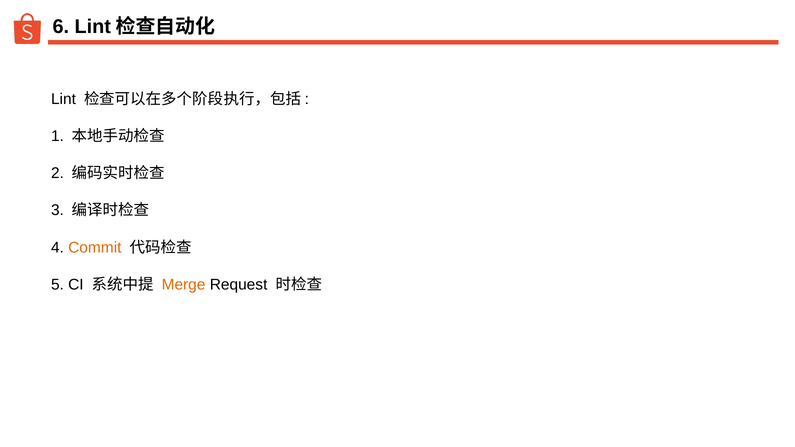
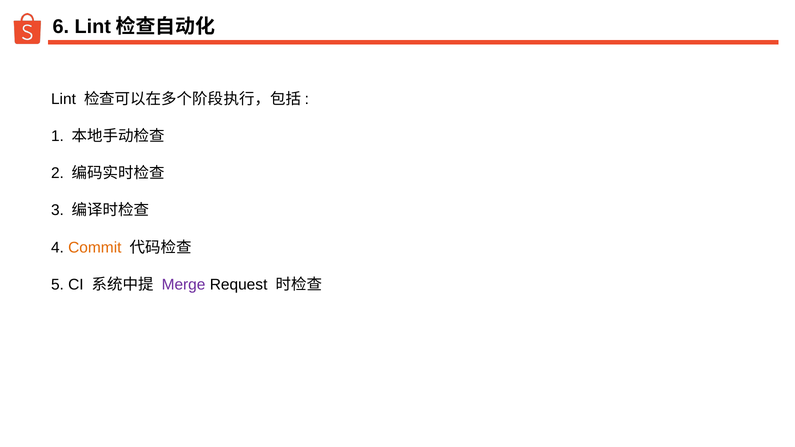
Merge colour: orange -> purple (184, 285)
